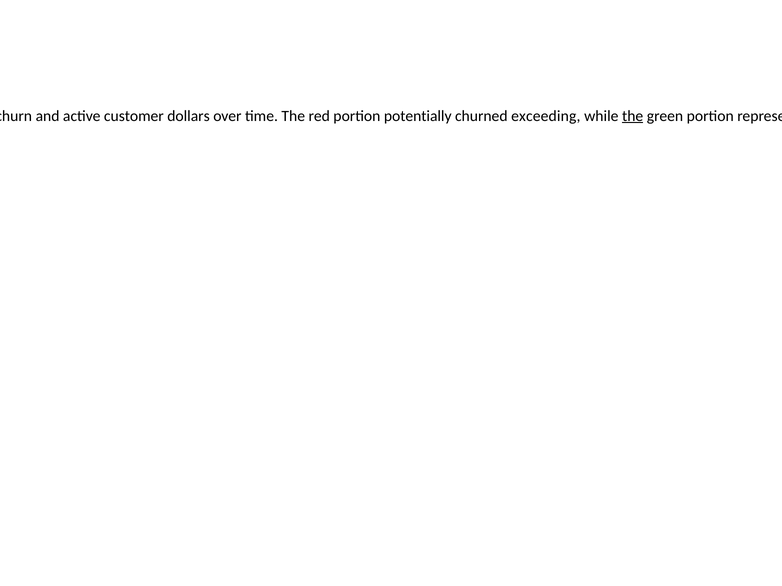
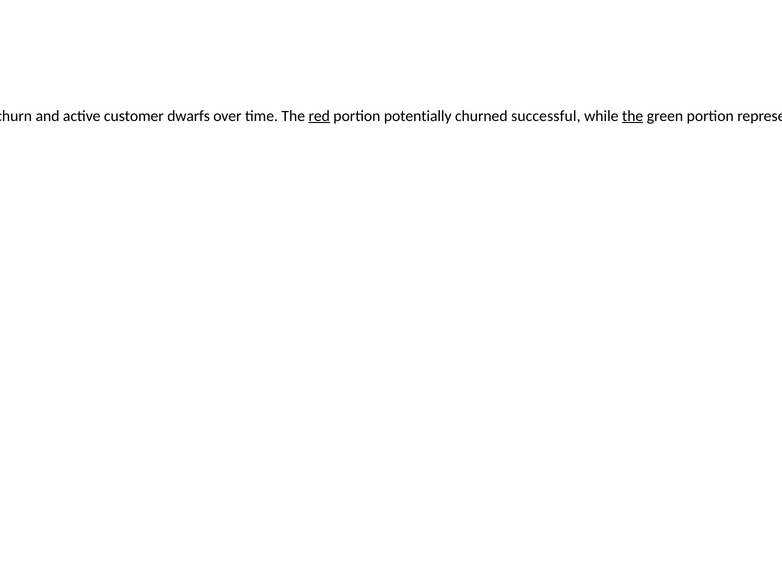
dollars: dollars -> dwarfs (189, 116)
red underline: none -> present (319, 116)
exceeding: exceeding -> successful (546, 116)
